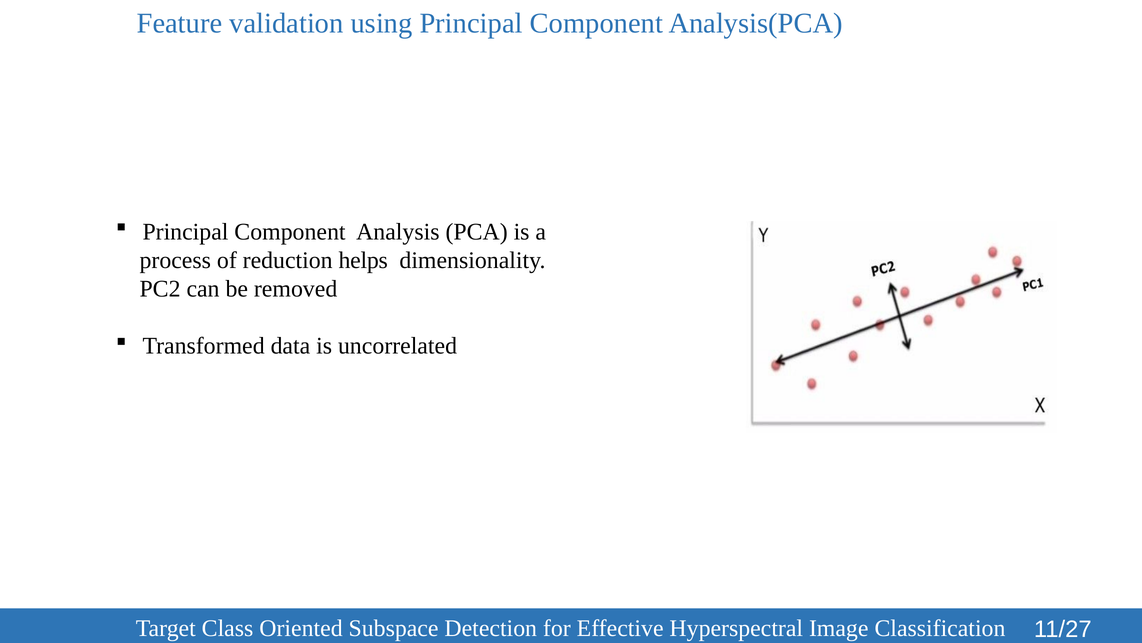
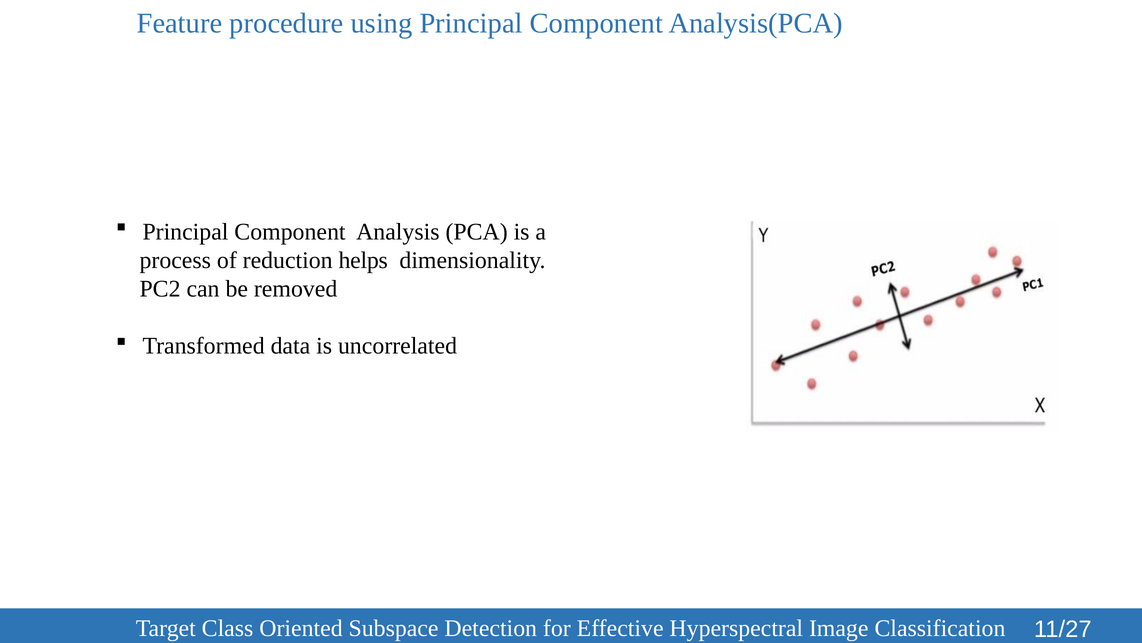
validation: validation -> procedure (286, 23)
